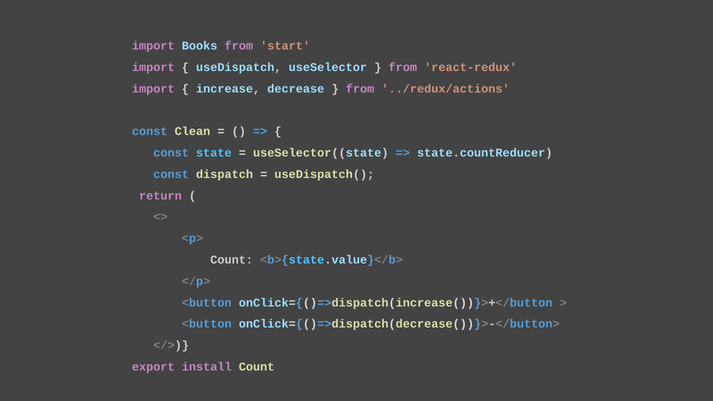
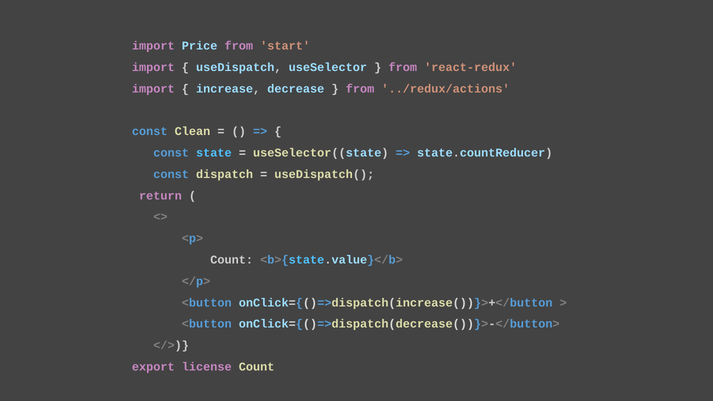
Books: Books -> Price (200, 46)
install: install -> license (207, 367)
